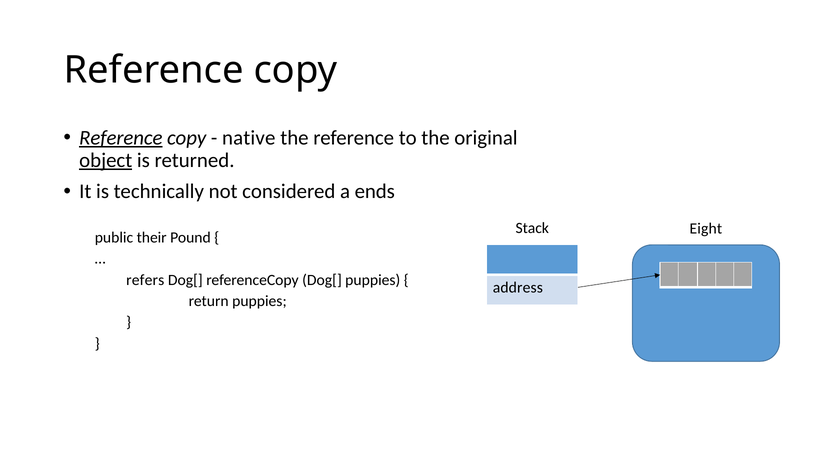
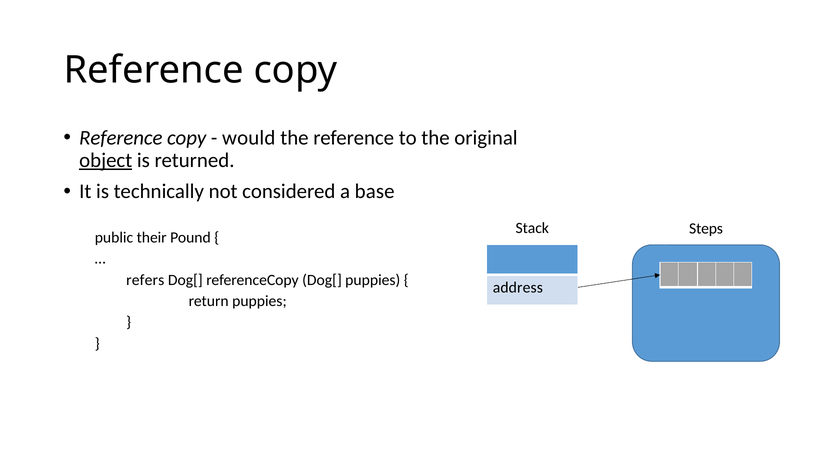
Reference underline: present -> none (121, 138)
native: native -> would (249, 138)
ends: ends -> base (375, 192)
Eight: Eight -> Steps (706, 229)
